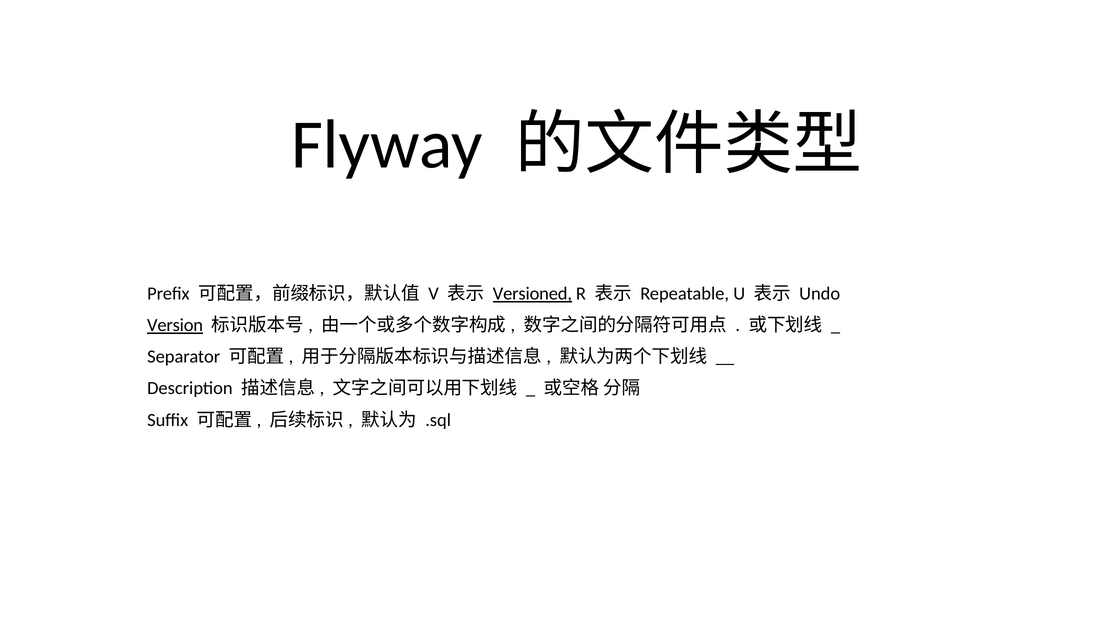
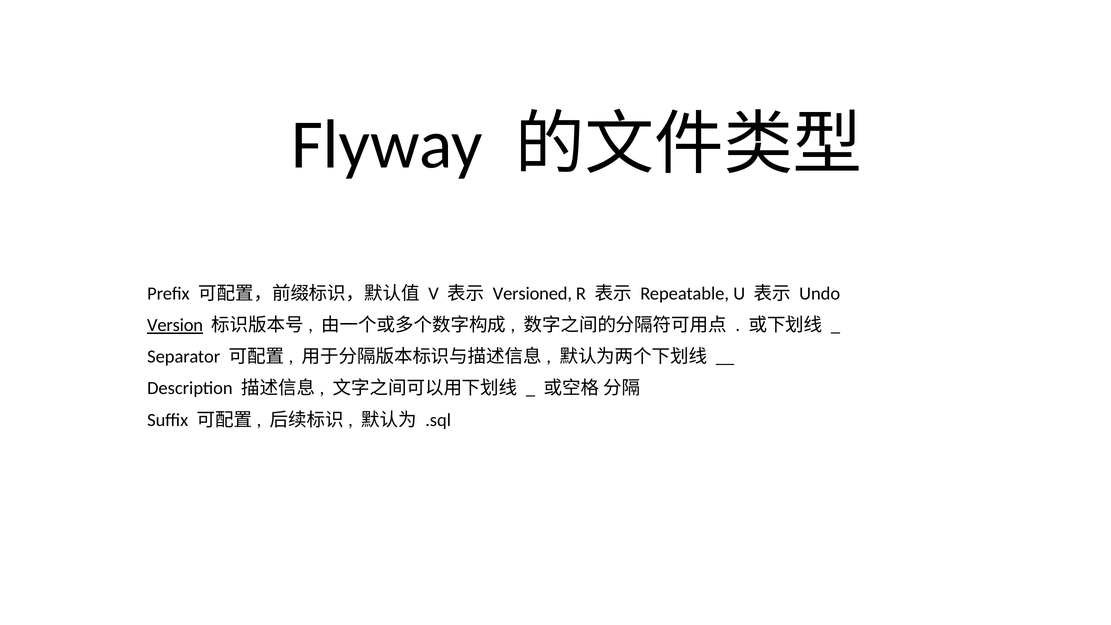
Versioned underline: present -> none (532, 294)
